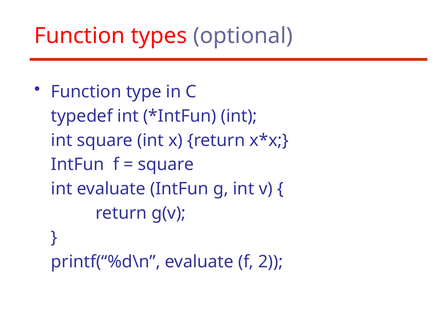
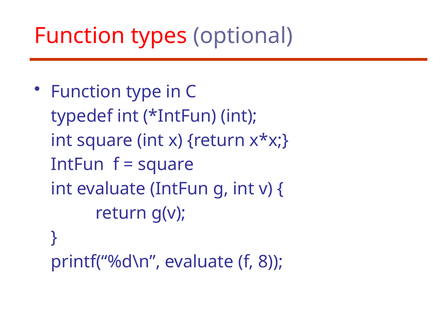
2: 2 -> 8 (271, 262)
